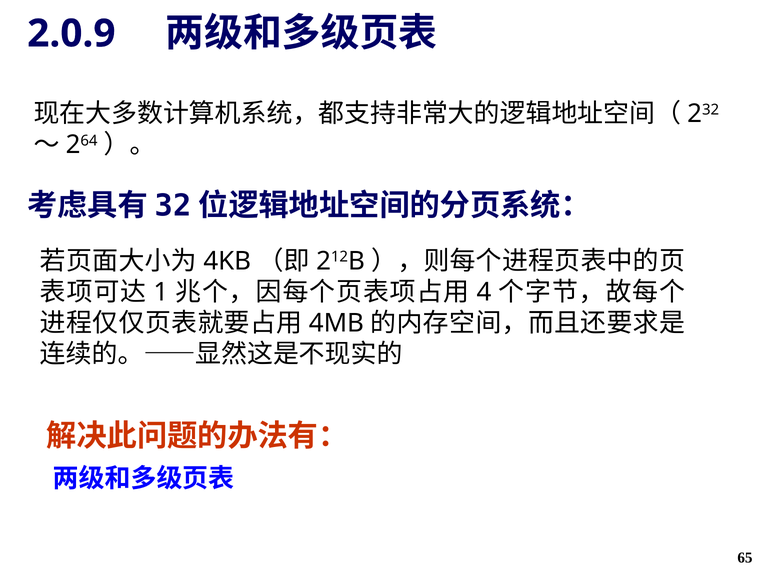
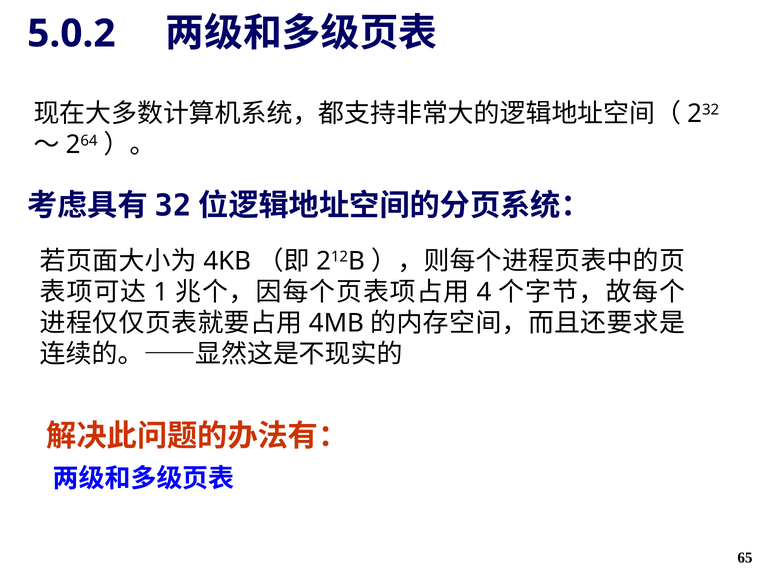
2.0.9: 2.0.9 -> 5.0.2 (71, 34)
